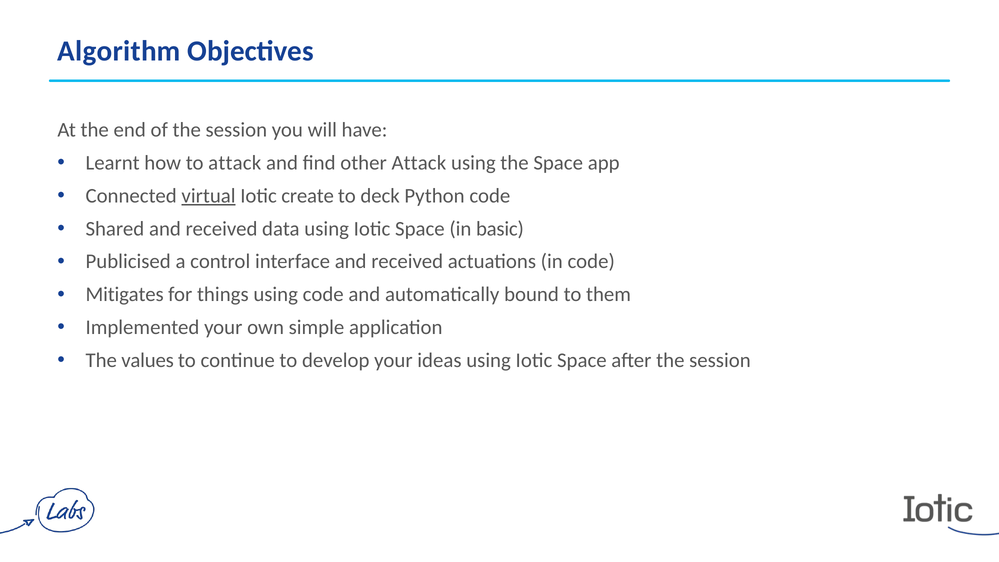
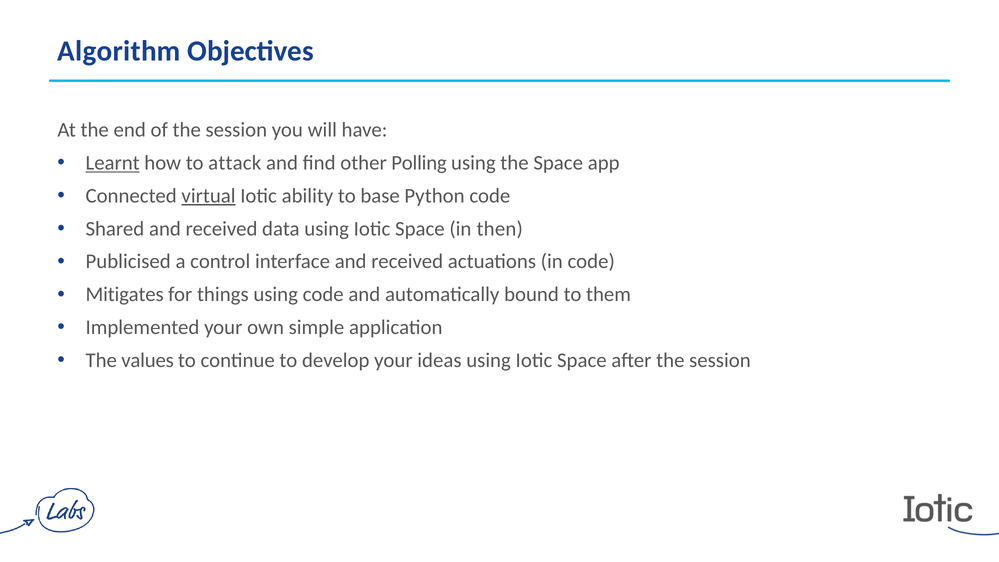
Learnt underline: none -> present (113, 163)
other Attack: Attack -> Polling (419, 163)
create: create -> ability (307, 196)
deck: deck -> base (380, 196)
basic: basic -> then (500, 229)
